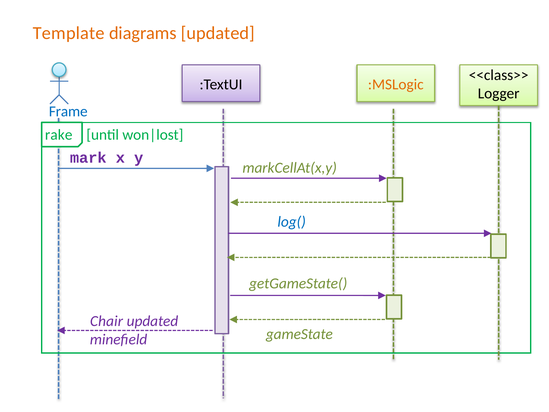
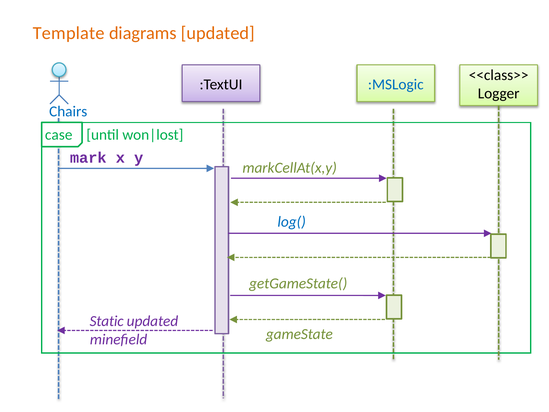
:MSLogic colour: orange -> blue (396, 84)
Frame: Frame -> Chairs (68, 111)
rake: rake -> case (59, 135)
Chair: Chair -> Static (107, 321)
